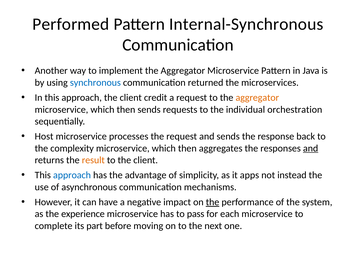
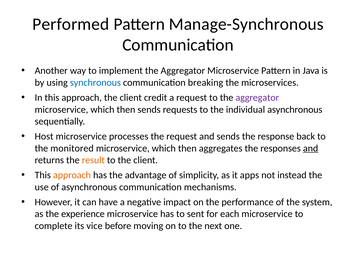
Internal-Synchronous: Internal-Synchronous -> Manage-Synchronous (246, 24)
returned: returned -> breaking (206, 83)
aggregator colour: orange -> purple (257, 98)
individual orchestration: orchestration -> asynchronous (295, 109)
complexity: complexity -> monitored (72, 148)
approach colour: blue -> orange (72, 175)
the underline: present -> none (213, 202)
pass: pass -> sent (196, 214)
part: part -> vice (94, 226)
